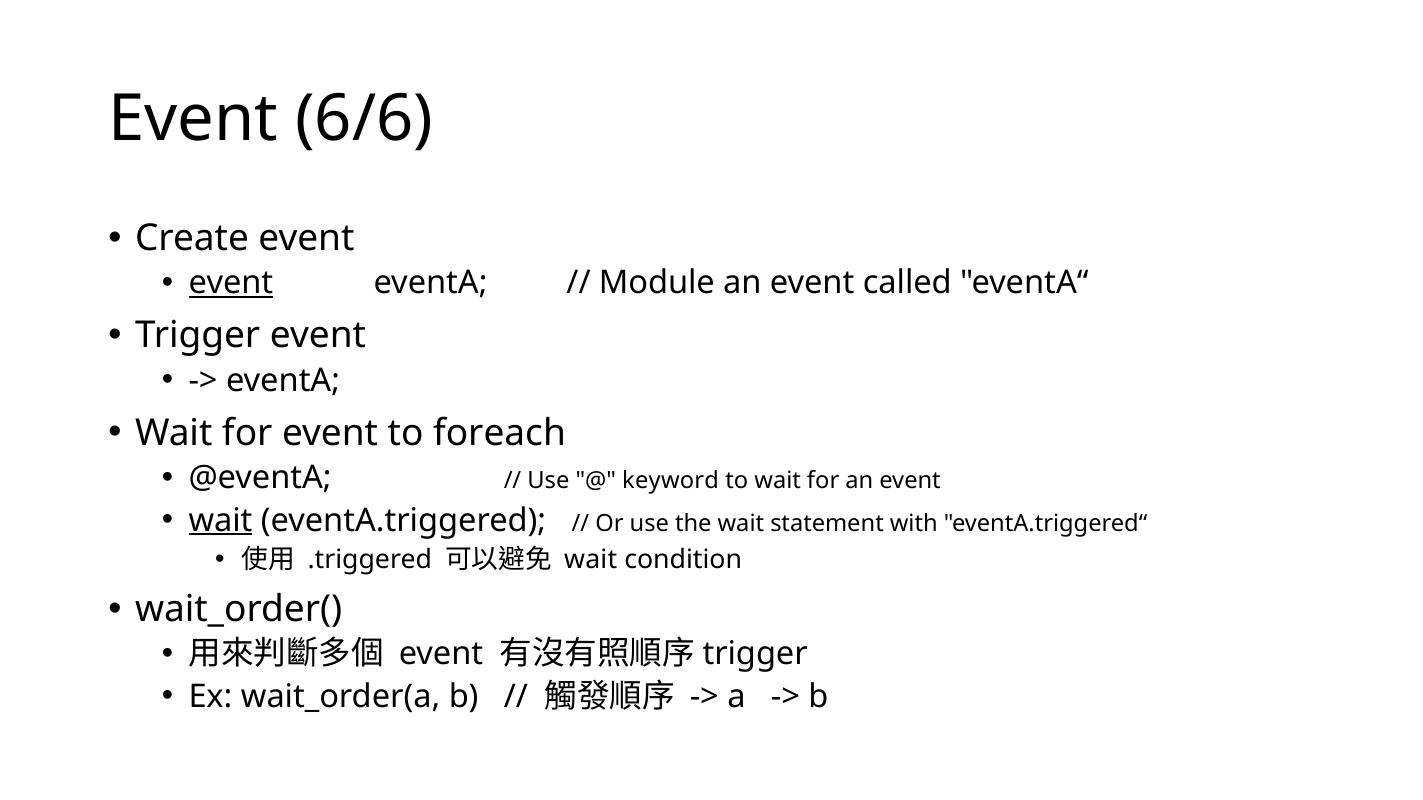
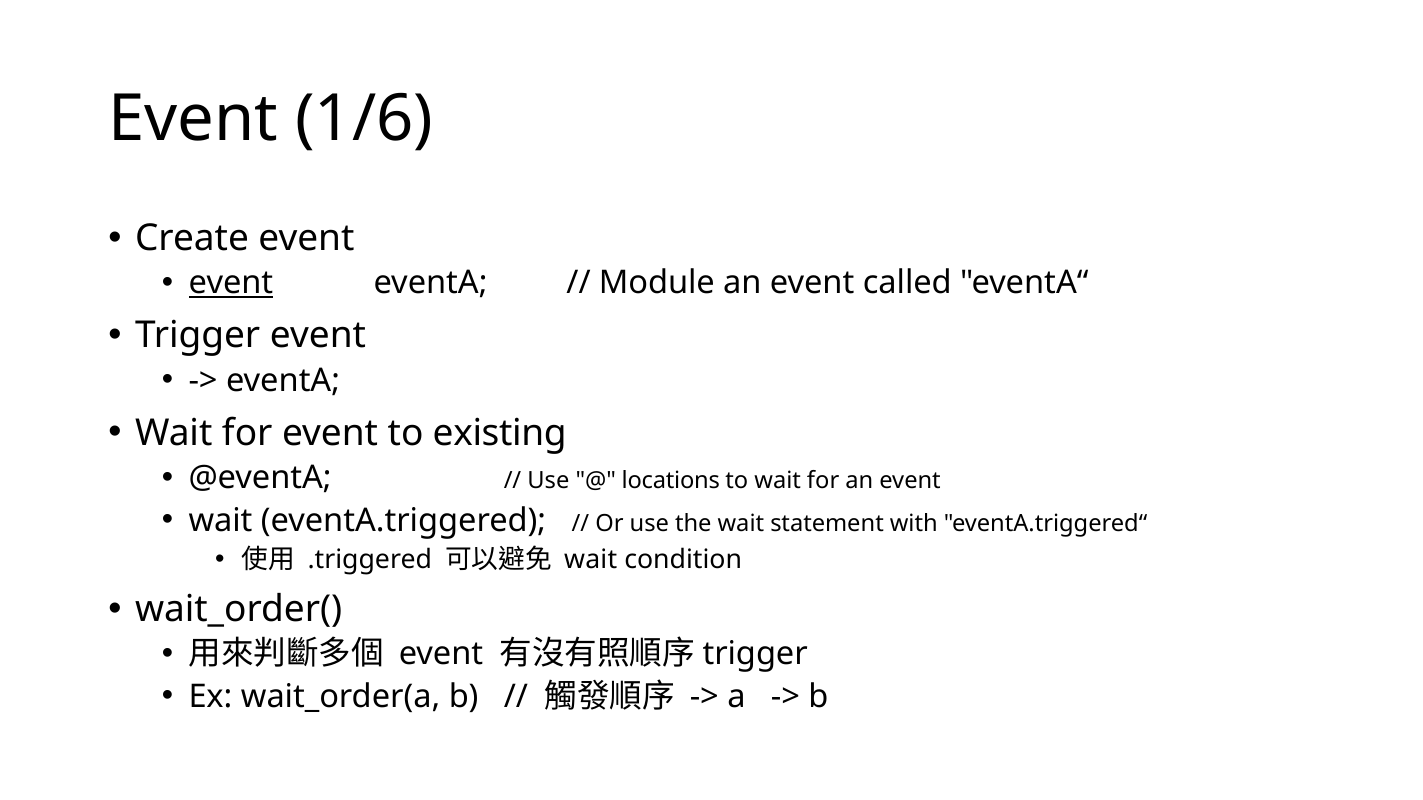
6/6: 6/6 -> 1/6 (364, 120)
foreach: foreach -> existing (500, 433)
keyword: keyword -> locations (671, 481)
wait underline: present -> none (220, 521)
